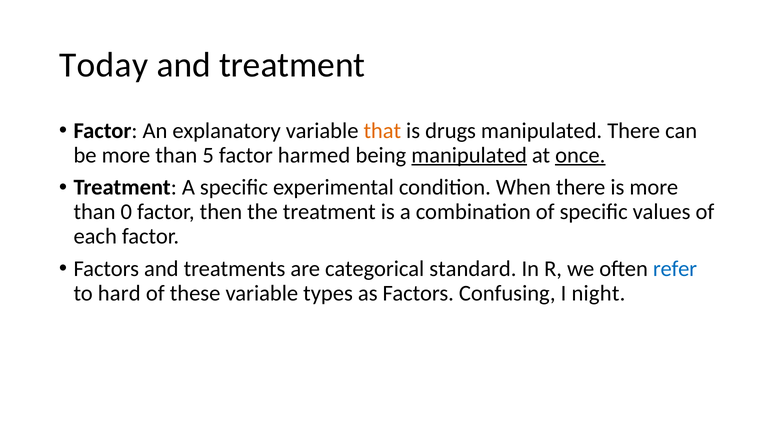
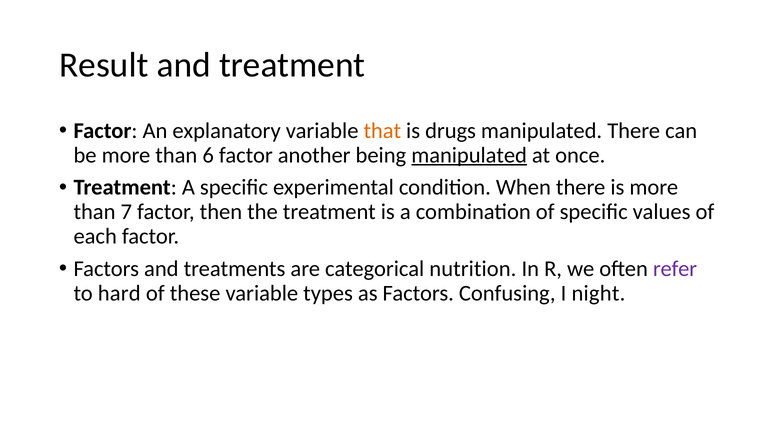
Today: Today -> Result (104, 65)
5: 5 -> 6 (208, 155)
harmed: harmed -> another (314, 155)
once underline: present -> none (580, 155)
0: 0 -> 7 (126, 212)
standard: standard -> nutrition (473, 269)
refer colour: blue -> purple (675, 269)
